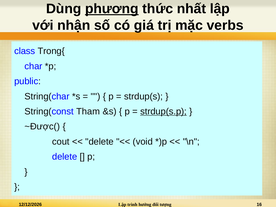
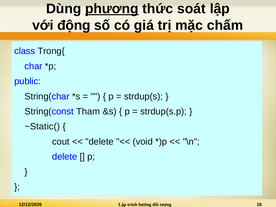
nhất: nhất -> soát (191, 9)
nhận: nhận -> động (74, 25)
verbs: verbs -> chấm (225, 25)
strdup(s.p underline: present -> none (164, 111)
~Được(: ~Được( -> ~Static( (42, 127)
